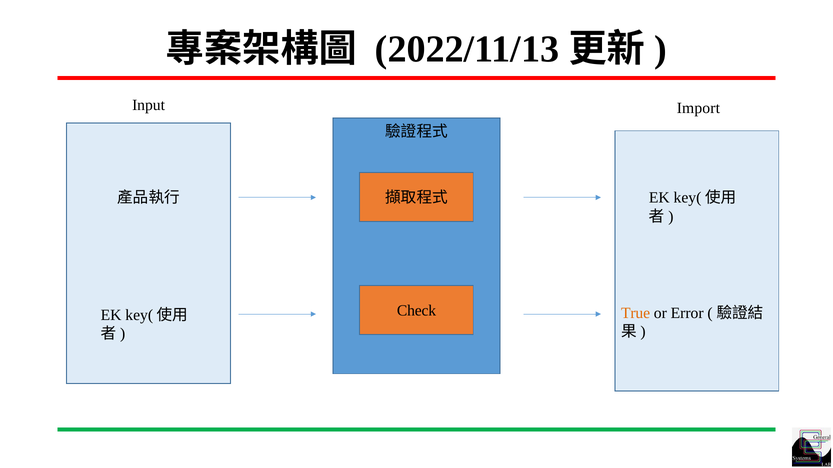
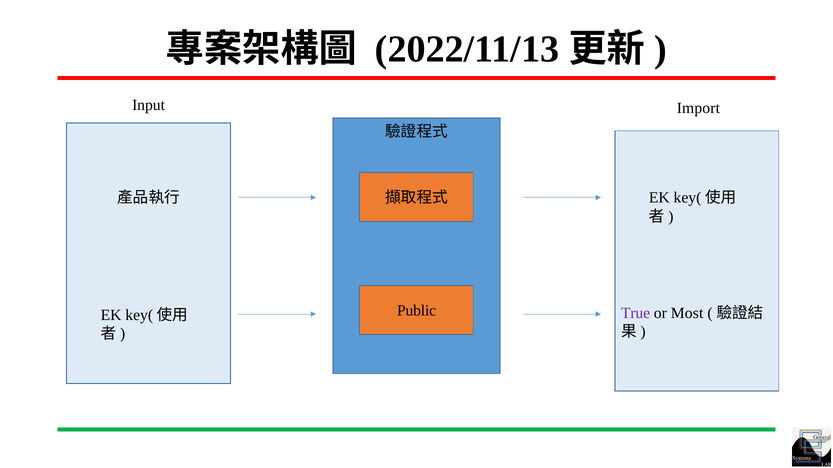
Check: Check -> Public (417, 311)
True colour: orange -> purple (636, 313)
Error: Error -> Most (687, 313)
